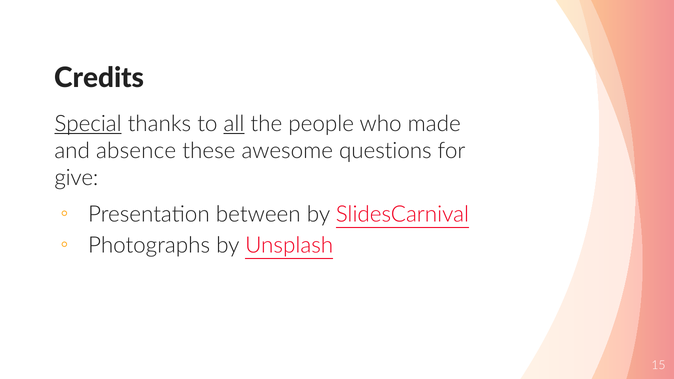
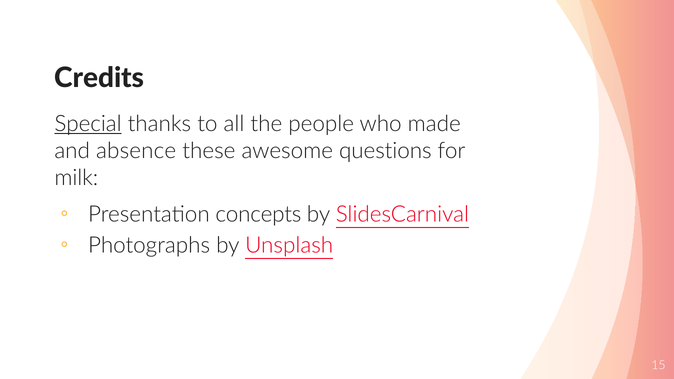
all underline: present -> none (234, 124)
give: give -> milk (76, 178)
between: between -> concepts (258, 214)
